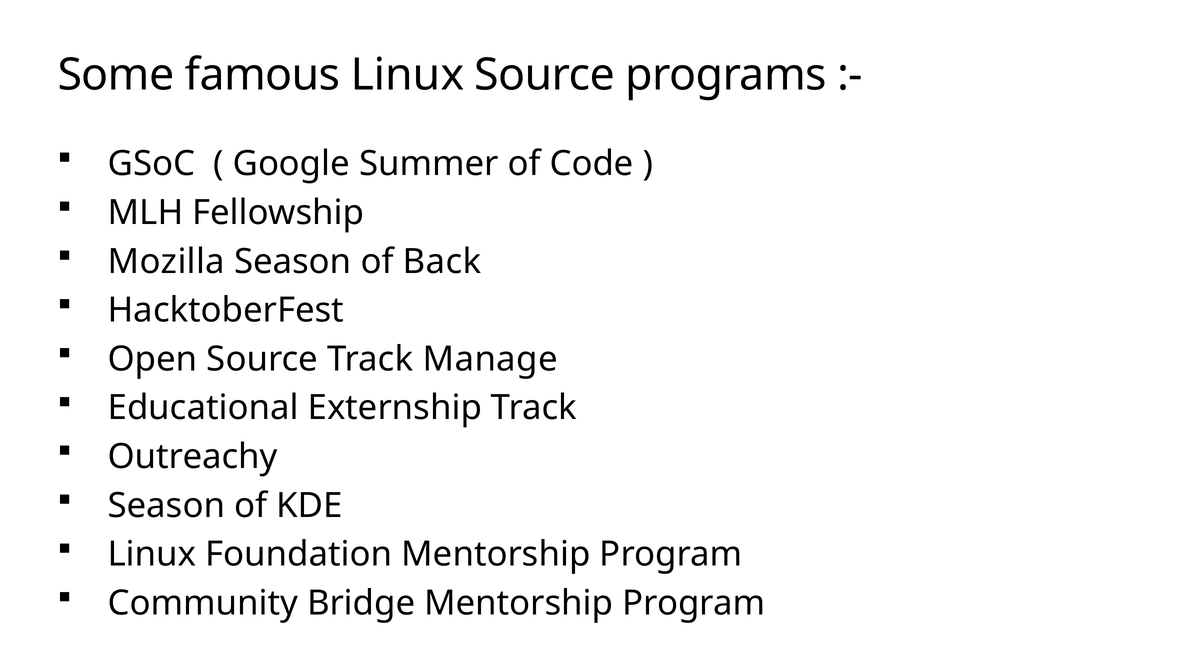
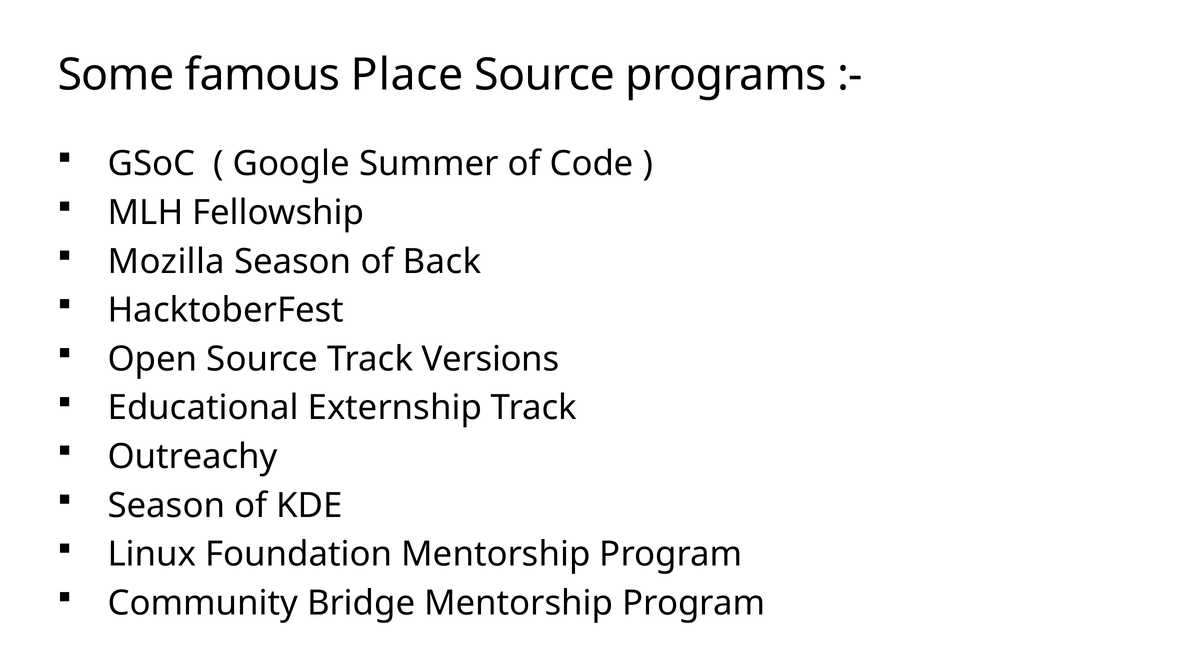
famous Linux: Linux -> Place (407, 75)
Manage: Manage -> Versions (491, 359)
